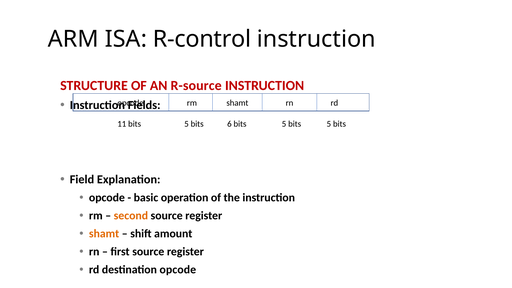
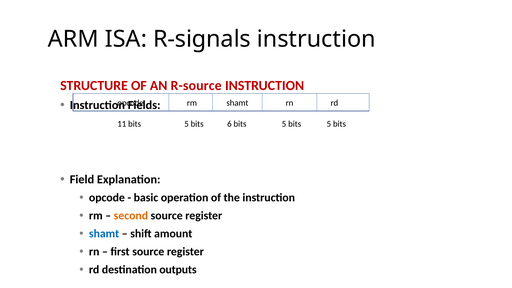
R-control: R-control -> R-signals (202, 39)
shamt colour: orange -> blue (104, 234)
destination opcode: opcode -> outputs (178, 270)
